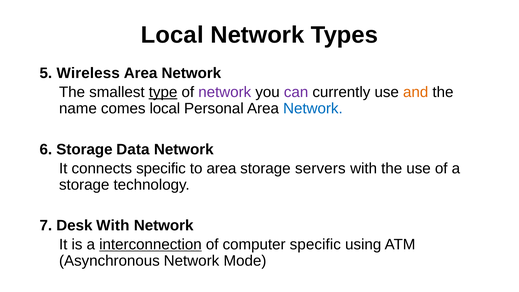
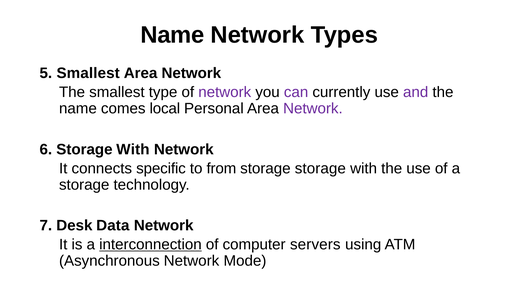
Local: Local -> Name (172, 35)
5 Wireless: Wireless -> Smallest (88, 73)
type underline: present -> none (163, 92)
and colour: orange -> purple (416, 92)
Network colour: blue -> purple (313, 109)
6 Storage Data: Data -> With (133, 149)
to area: area -> from (221, 168)
storage servers: servers -> storage (320, 168)
Desk With: With -> Data (113, 225)
computer specific: specific -> servers (315, 244)
